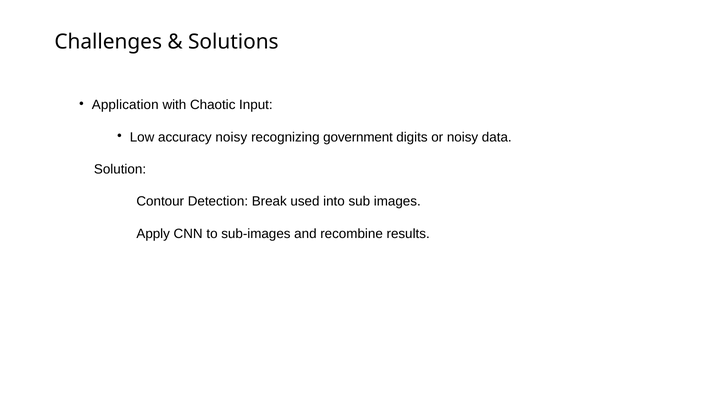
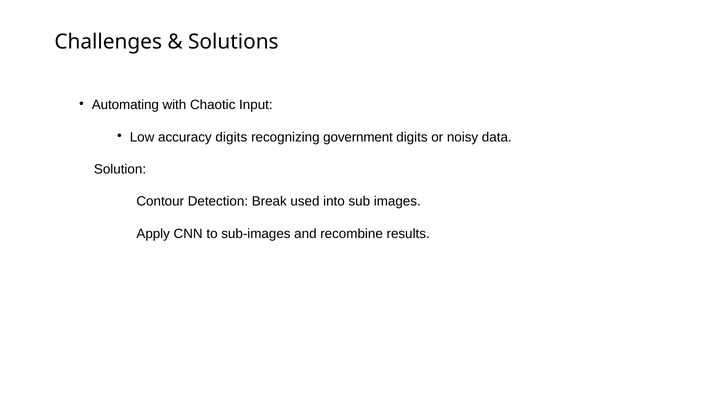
Application: Application -> Automating (125, 105)
accuracy noisy: noisy -> digits (231, 137)
